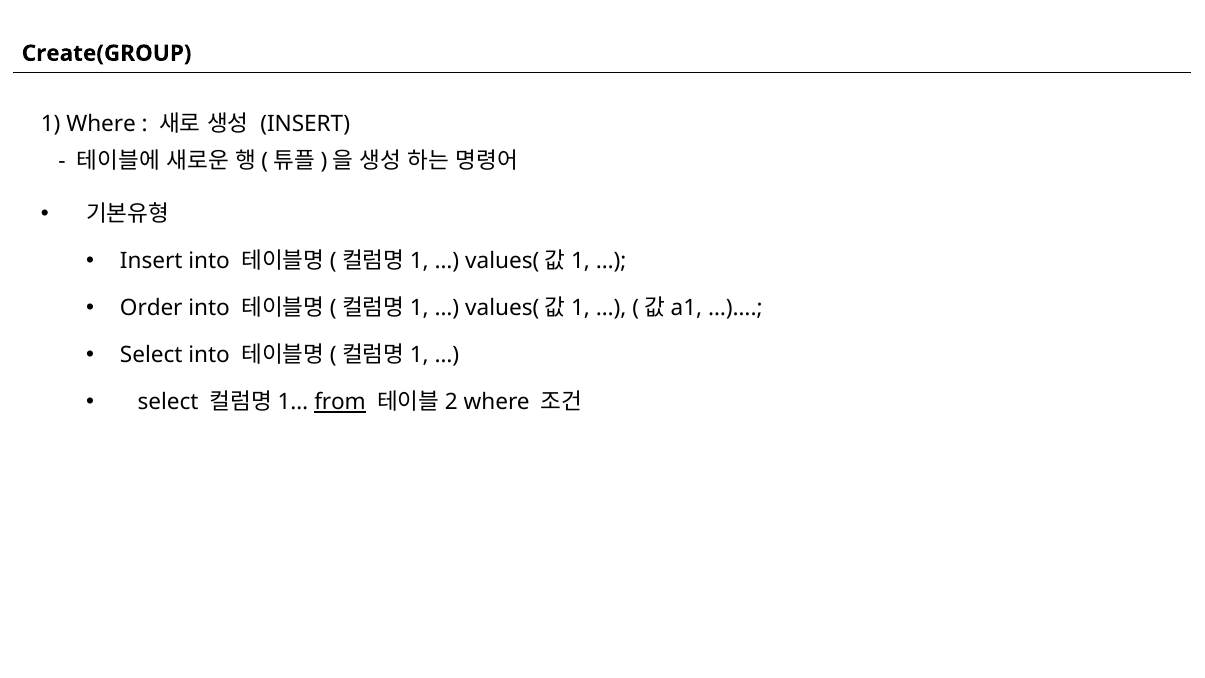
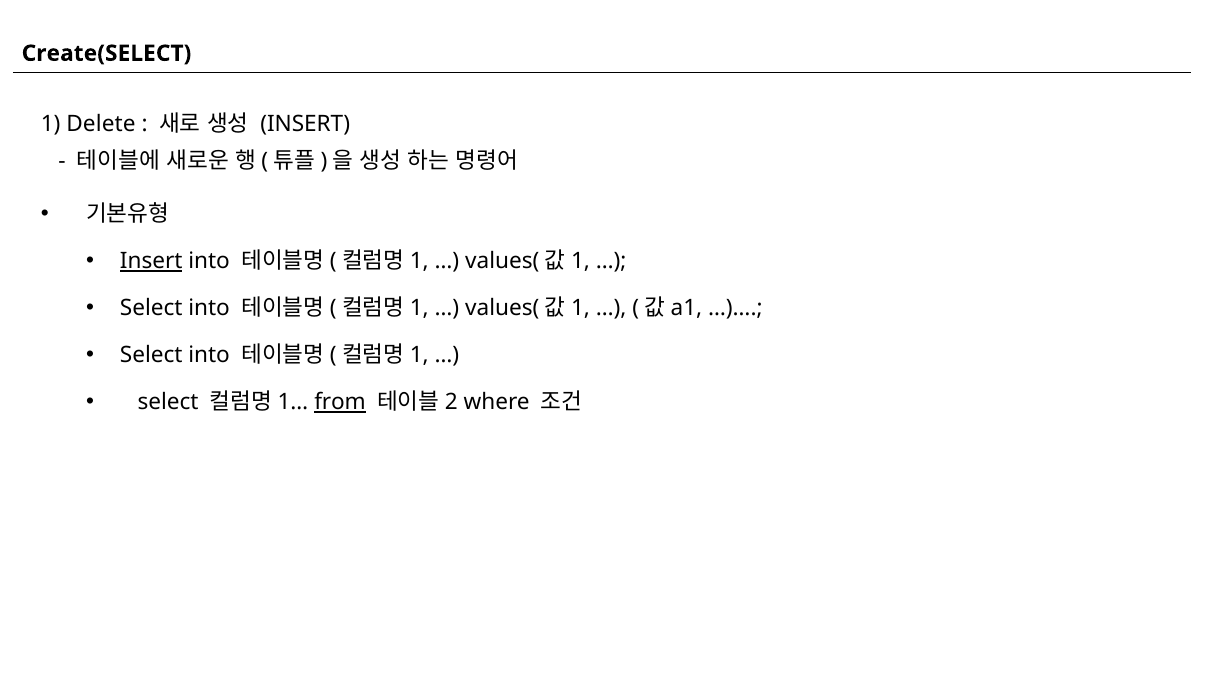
Create(GROUP: Create(GROUP -> Create(SELECT (106, 53)
1 Where: Where -> Delete (101, 124)
Insert underline: none -> present (151, 261)
Order: Order -> Select (151, 308)
